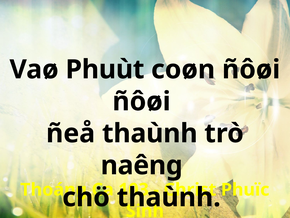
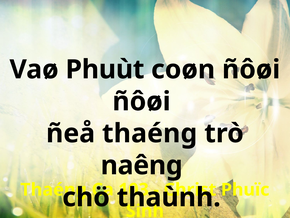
ñeå thaùnh: thaùnh -> thaéng (150, 133)
Thoáng: Thoáng -> Thaéng (54, 189)
